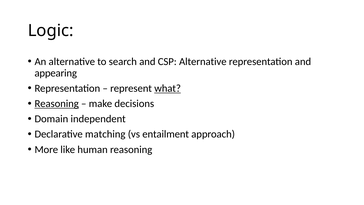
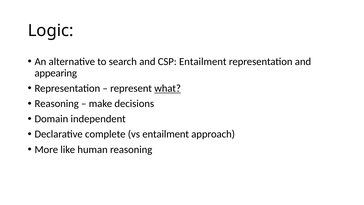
CSP Alternative: Alternative -> Entailment (203, 62)
Reasoning underline: present -> none (57, 104)
matching: matching -> complete (105, 134)
